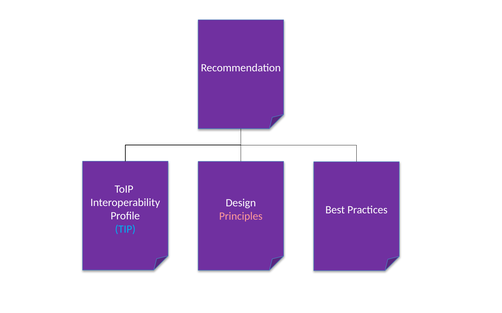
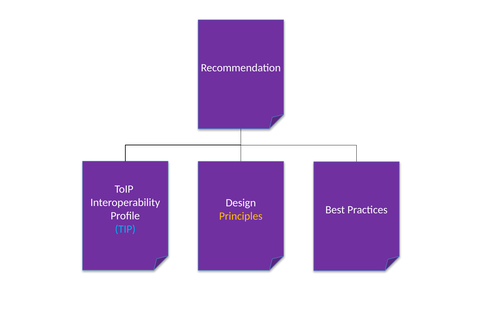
Principles colour: pink -> yellow (241, 217)
